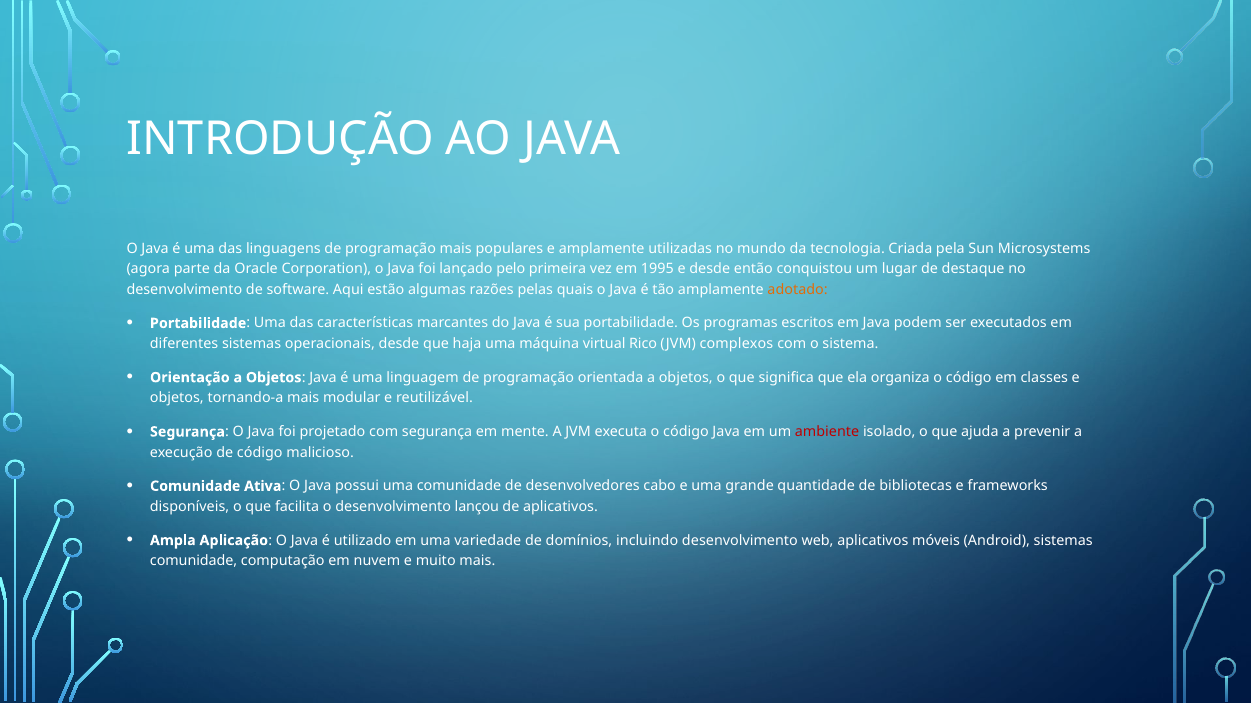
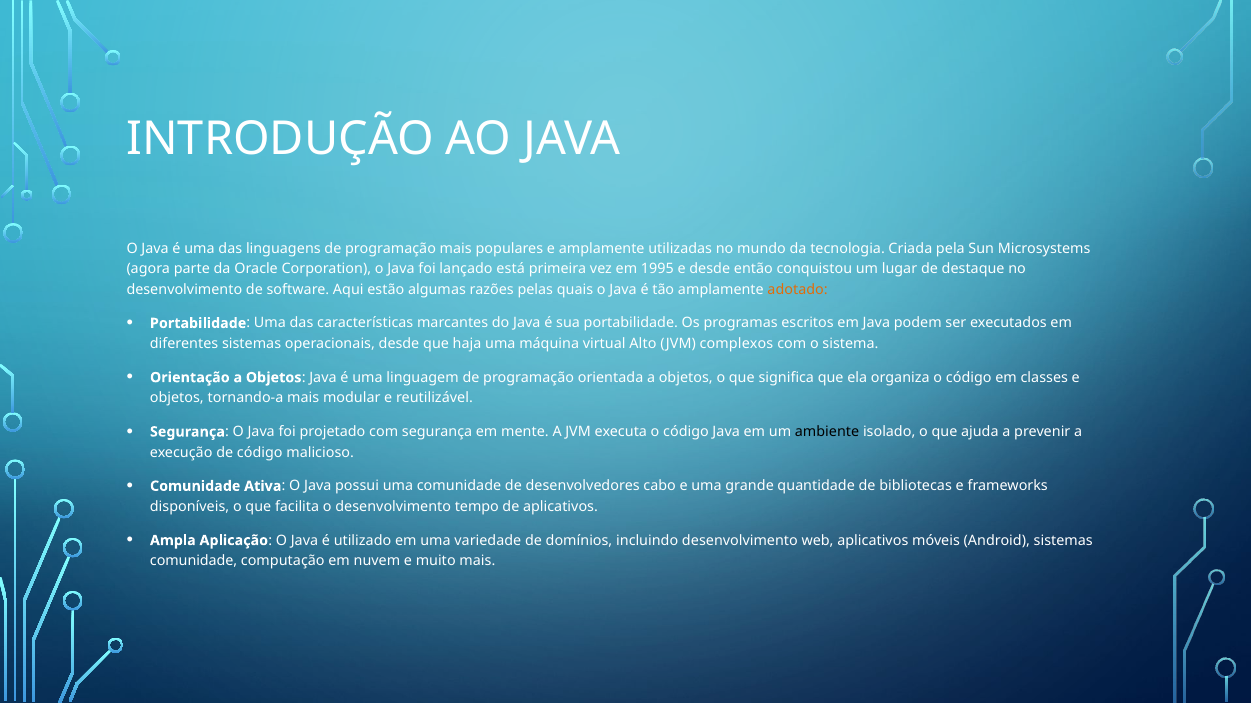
pelo: pelo -> está (511, 269)
Rico: Rico -> Alto (643, 344)
ambiente colour: red -> black (827, 432)
lançou: lançou -> tempo (477, 507)
